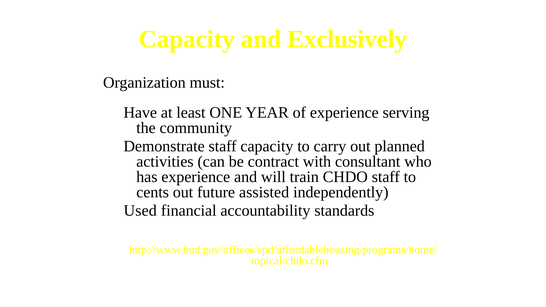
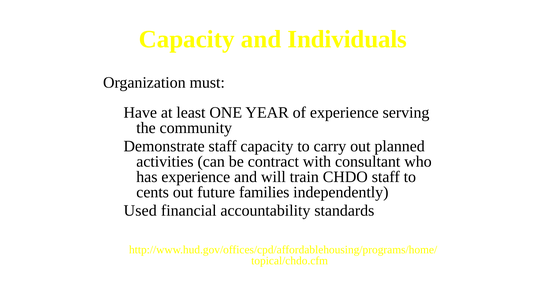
Exclusively: Exclusively -> Individuals (347, 39)
assisted: assisted -> families (264, 192)
